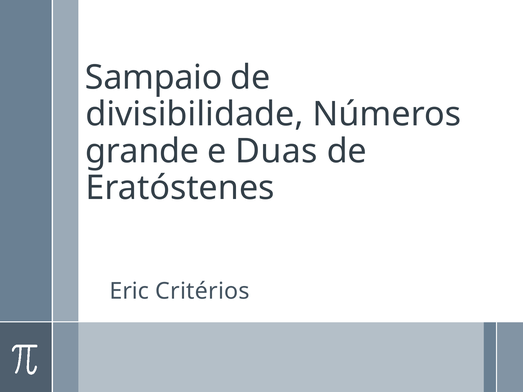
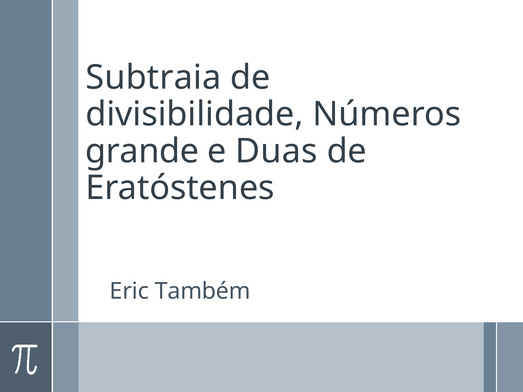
Sampaio: Sampaio -> Subtraia (153, 77)
Critérios: Critérios -> Também (203, 291)
